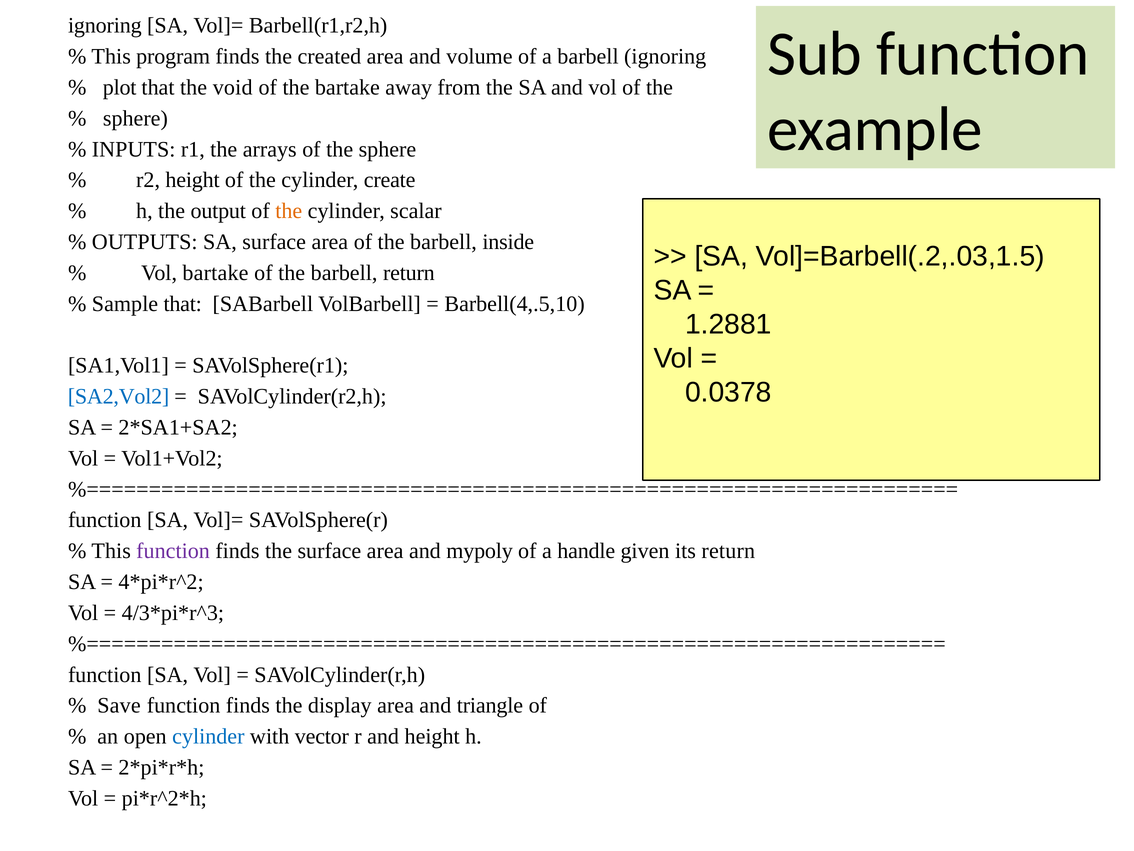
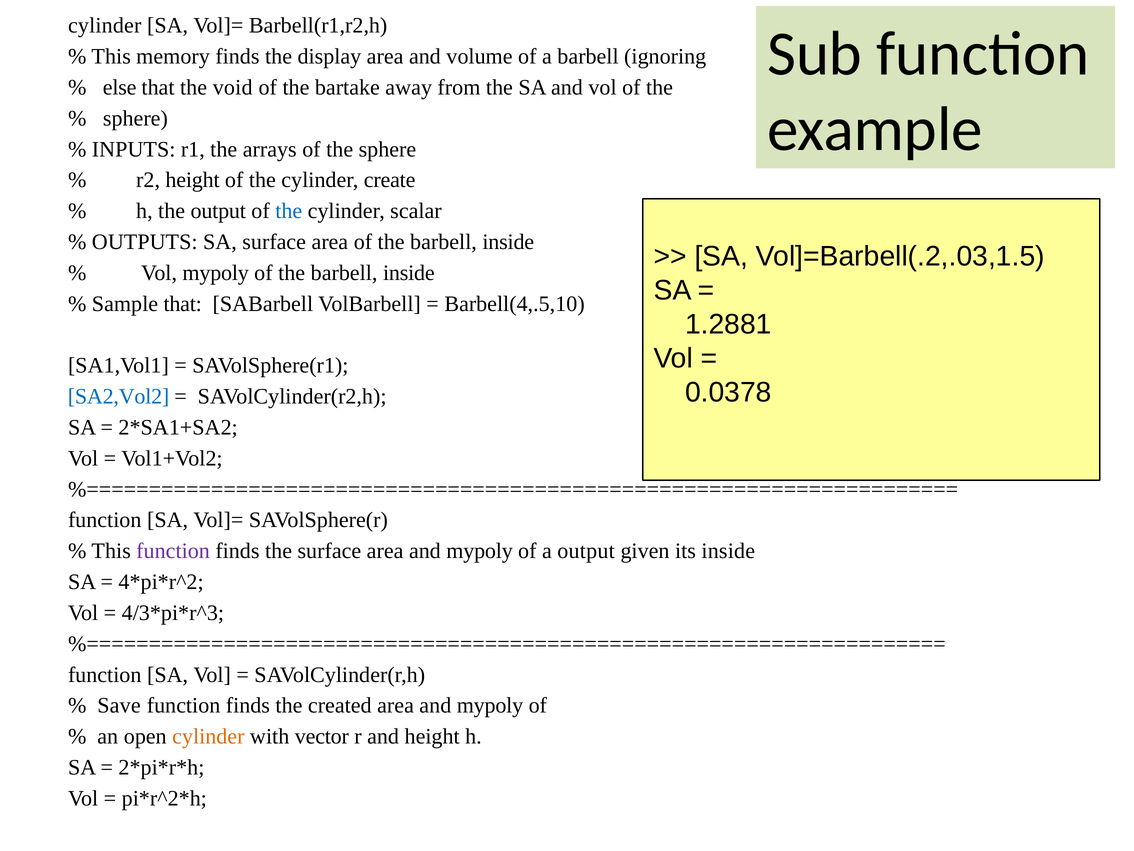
ignoring: ignoring -> cylinder (105, 26)
program: program -> memory (173, 56)
created: created -> display (329, 56)
plot: plot -> else (120, 87)
the colour: orange -> blue (289, 211)
Vol bartake: bartake -> mypoly (216, 273)
return: return -> inside (409, 273)
a handle: handle -> output (586, 551)
its return: return -> inside (728, 551)
display: display -> created (340, 705)
triangle: triangle -> mypoly (490, 705)
cylinder colour: blue -> orange (208, 736)
